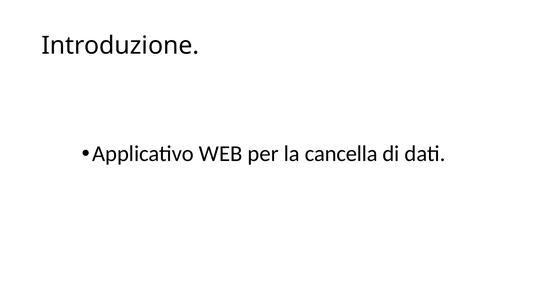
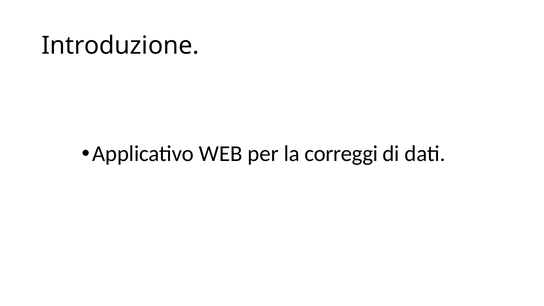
cancella: cancella -> correggi (341, 154)
